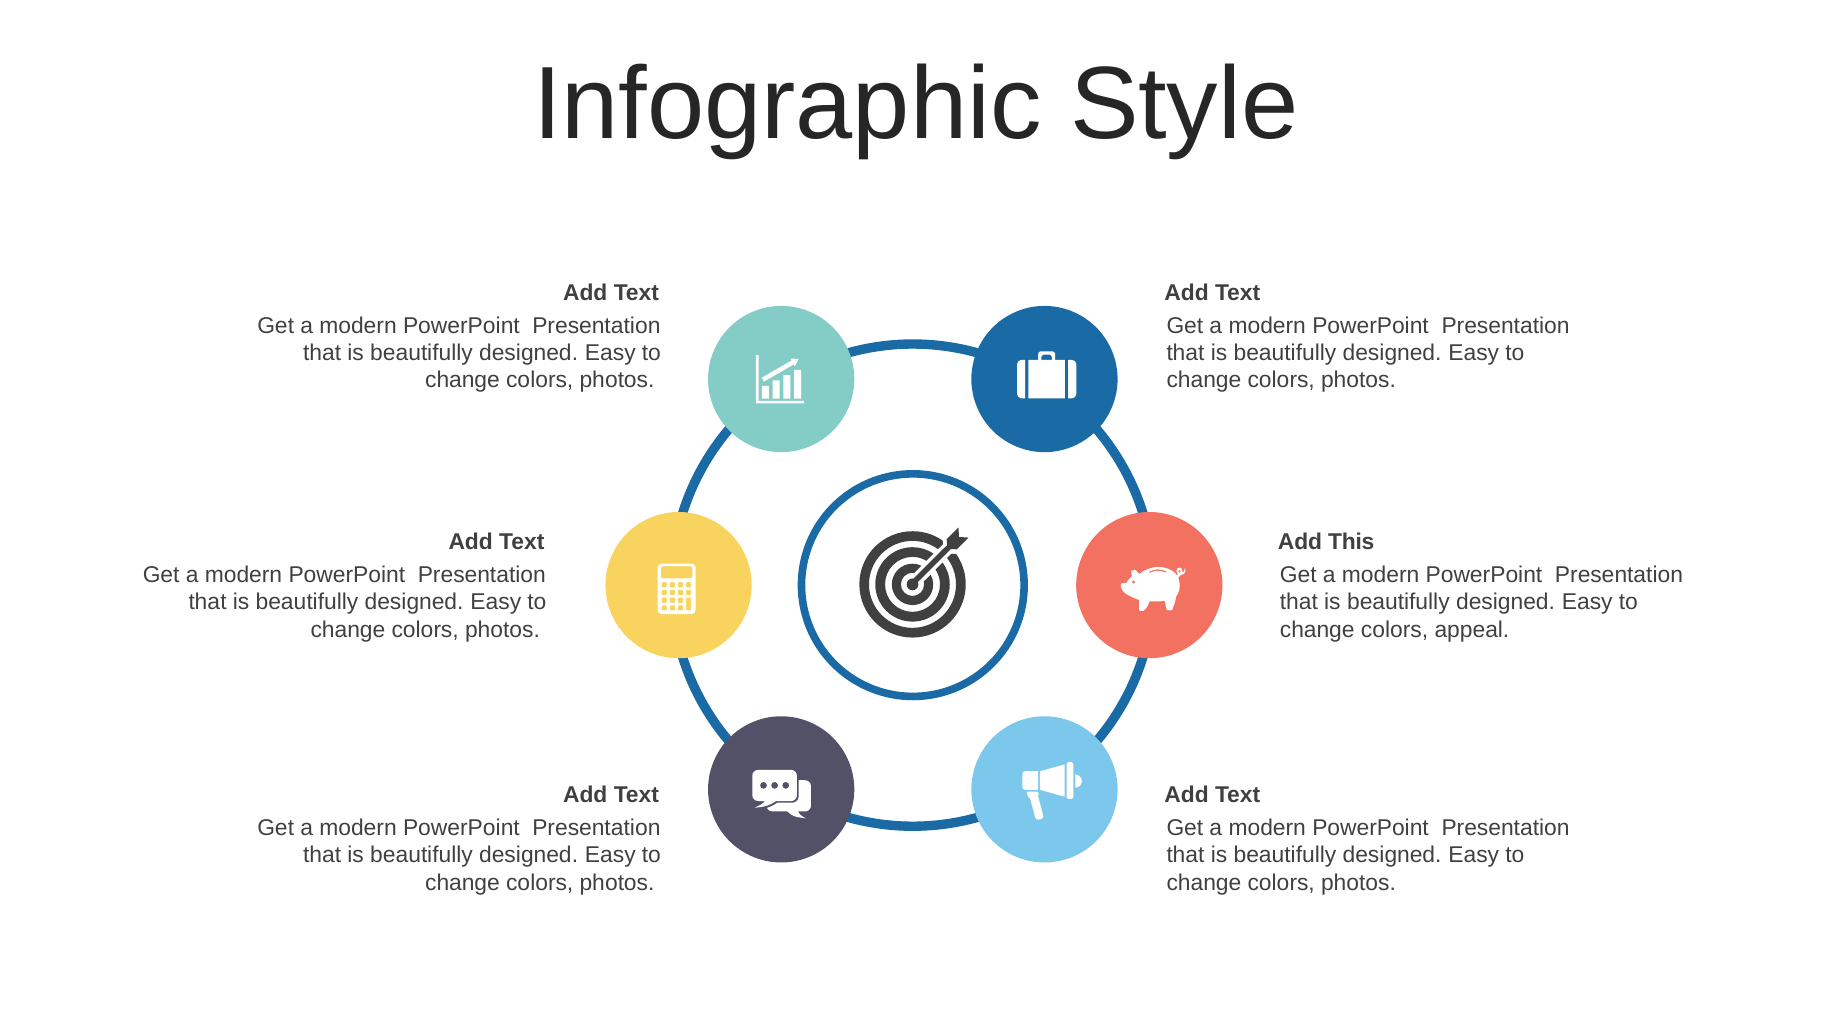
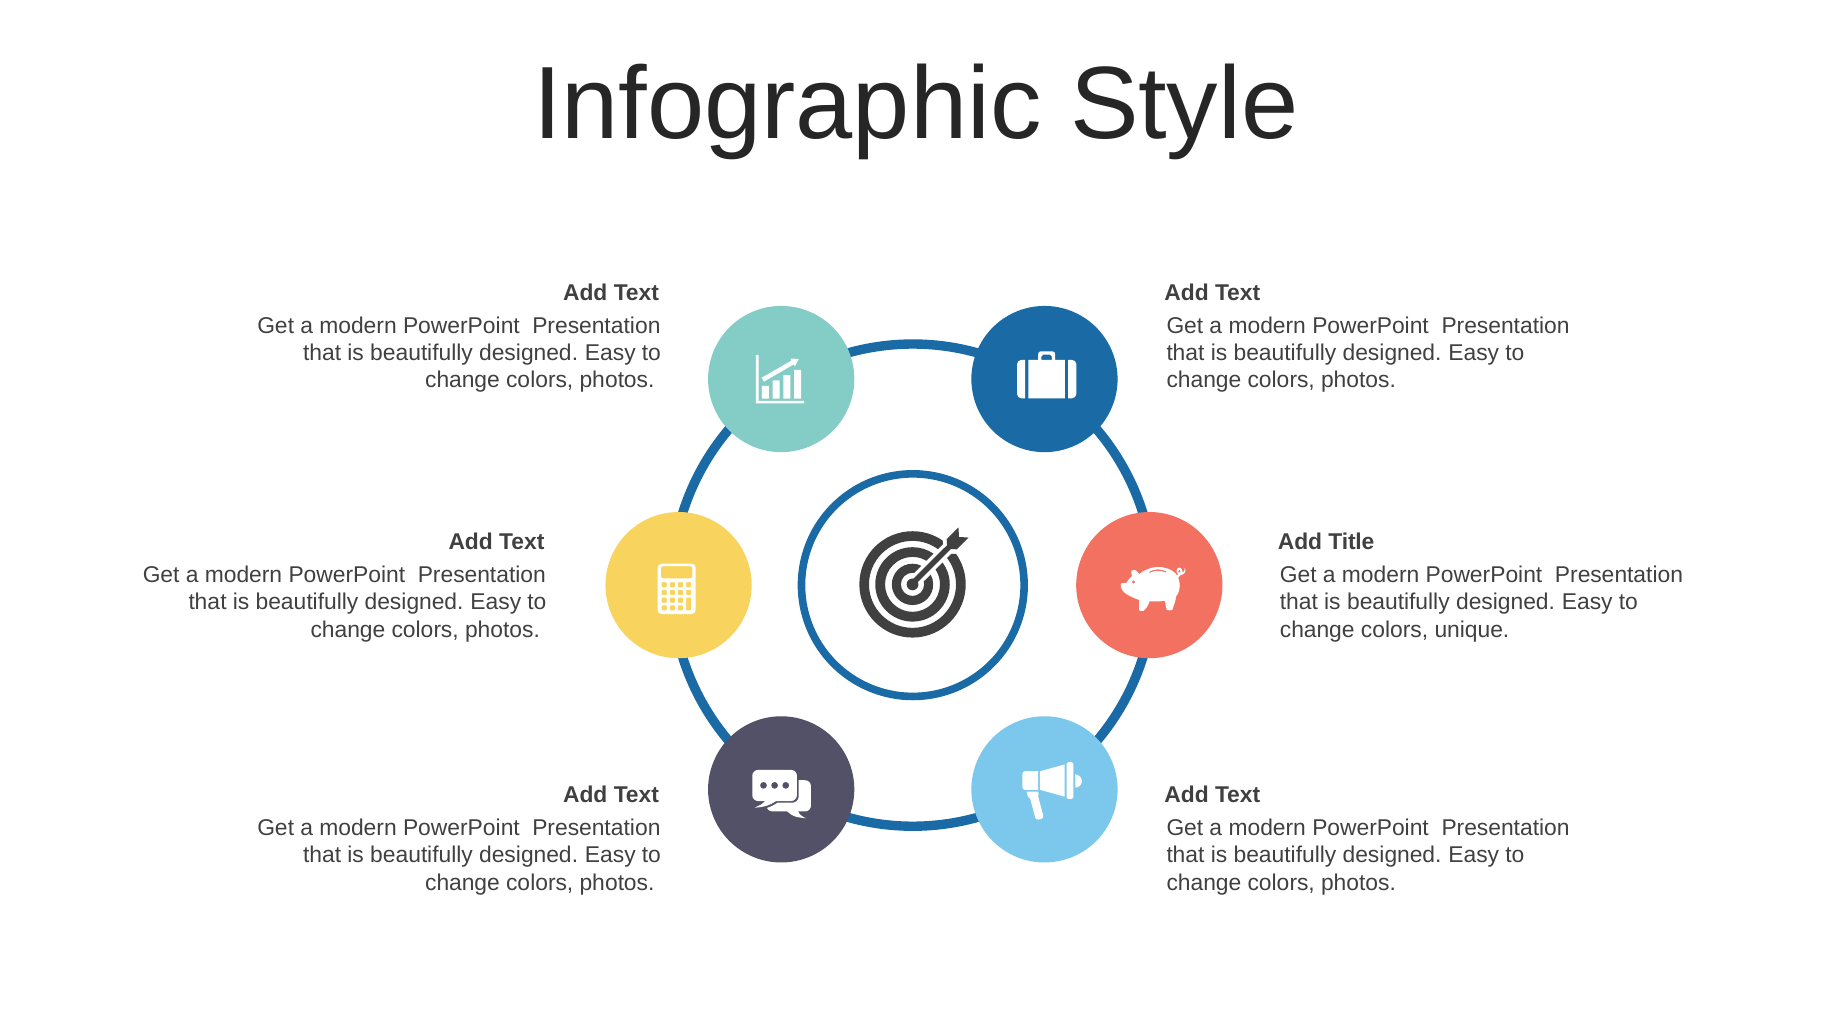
This: This -> Title (1351, 543)
appeal: appeal -> unique (1472, 630)
